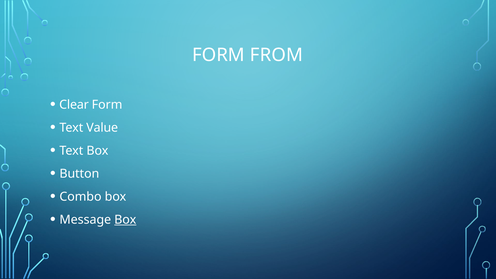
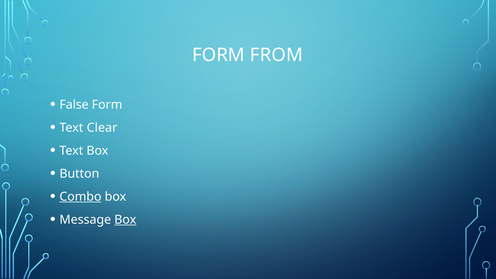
Clear: Clear -> False (74, 105)
Value: Value -> Clear (102, 128)
Combo underline: none -> present (80, 197)
